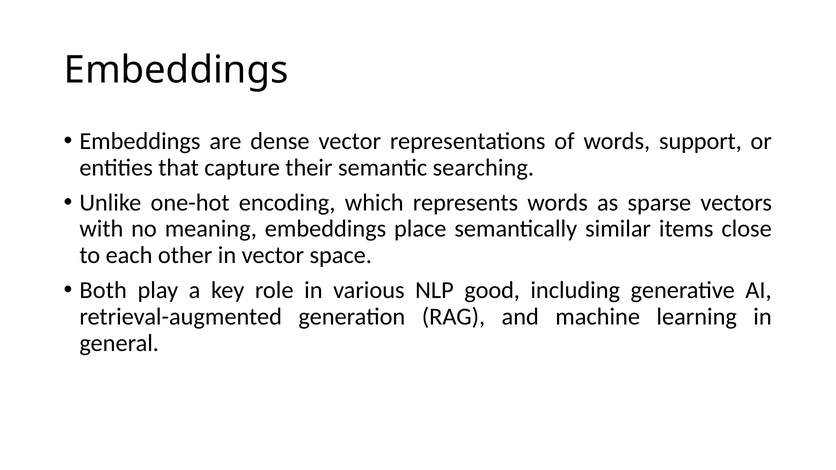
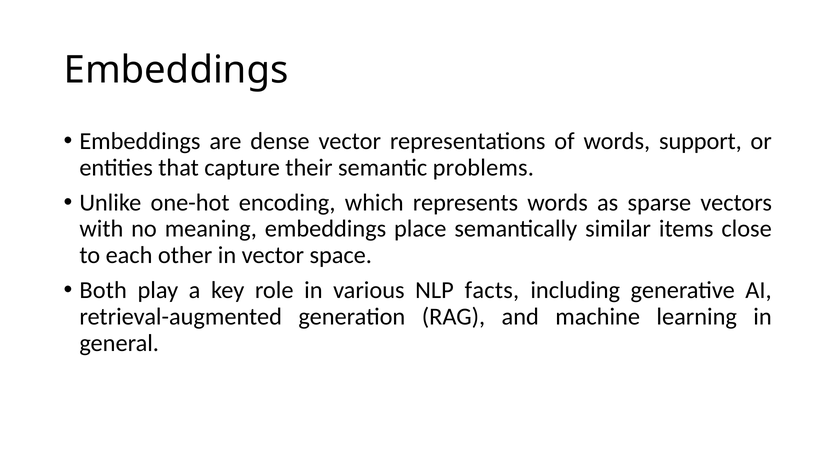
searching: searching -> problems (483, 168)
good: good -> facts (492, 290)
